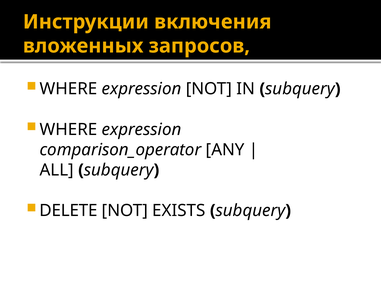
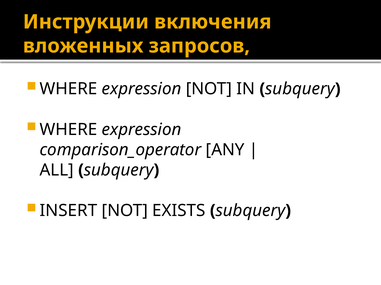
DELETE: DELETE -> INSERT (68, 211)
